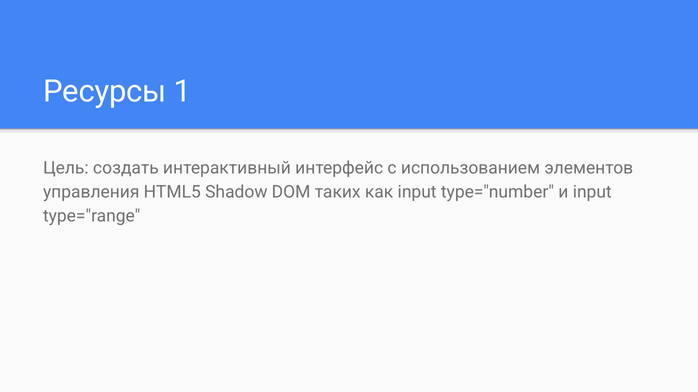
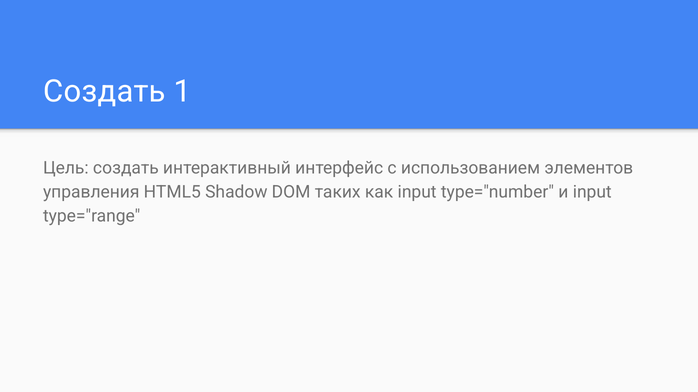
Ресурсы: Ресурсы -> Создать (104, 92)
